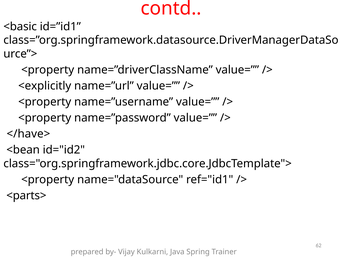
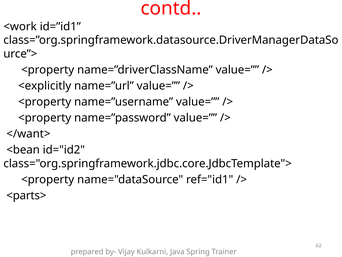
<basic: <basic -> <work (20, 26)
</have>: </have> -> </want> (28, 134)
